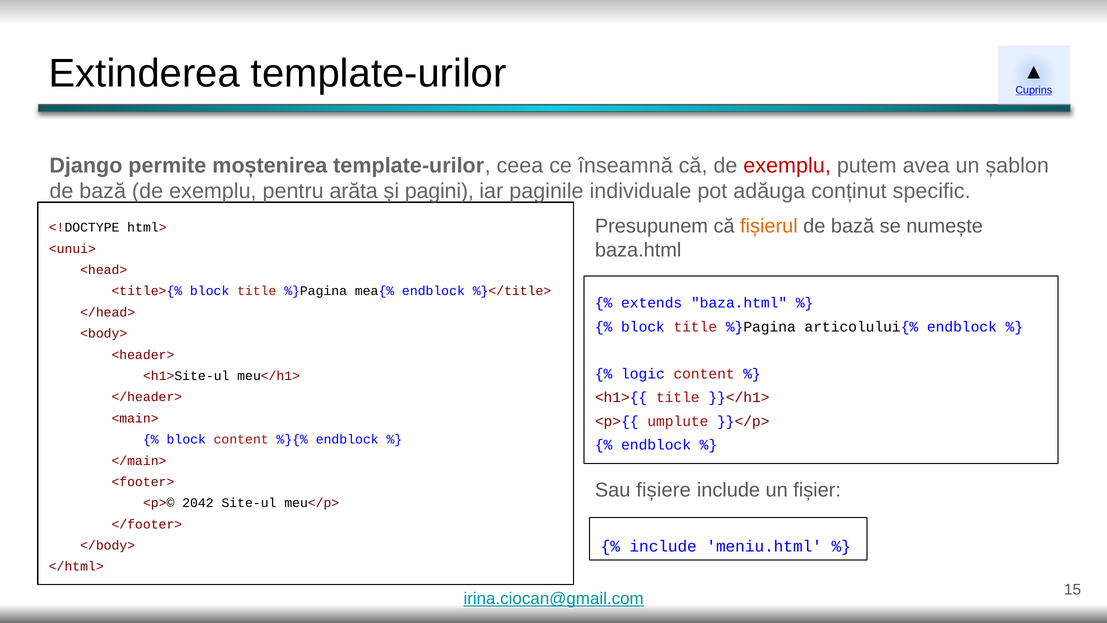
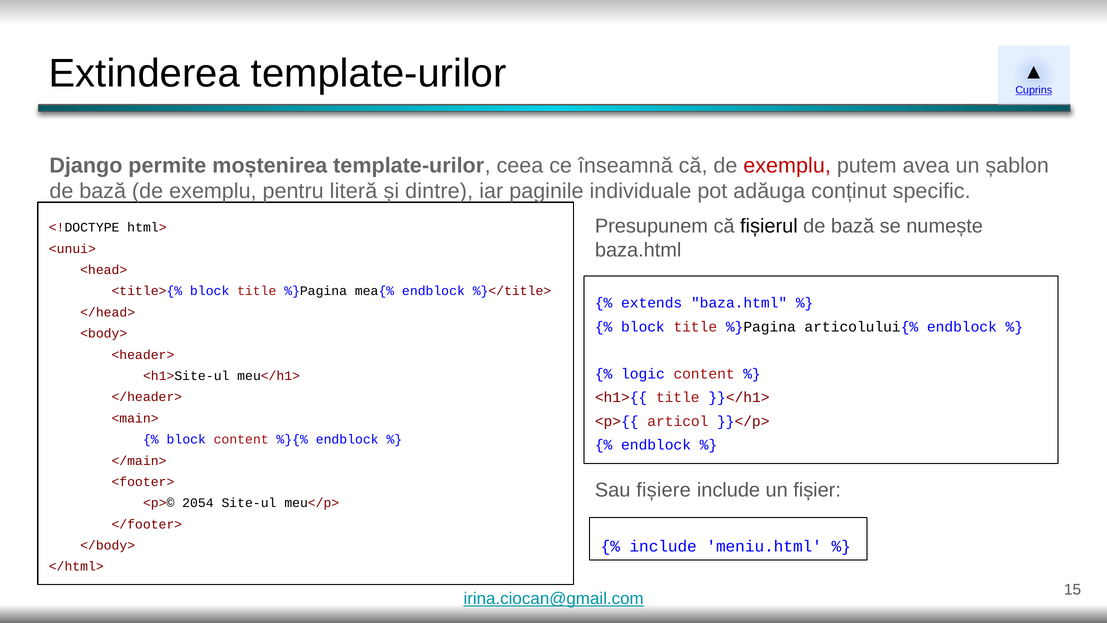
arăta: arăta -> literă (353, 191)
pagini: pagini -> dintre (439, 191)
fișierul colour: orange -> black (769, 226)
umplute: umplute -> articol (678, 421)
2042: 2042 -> 2054 (198, 503)
